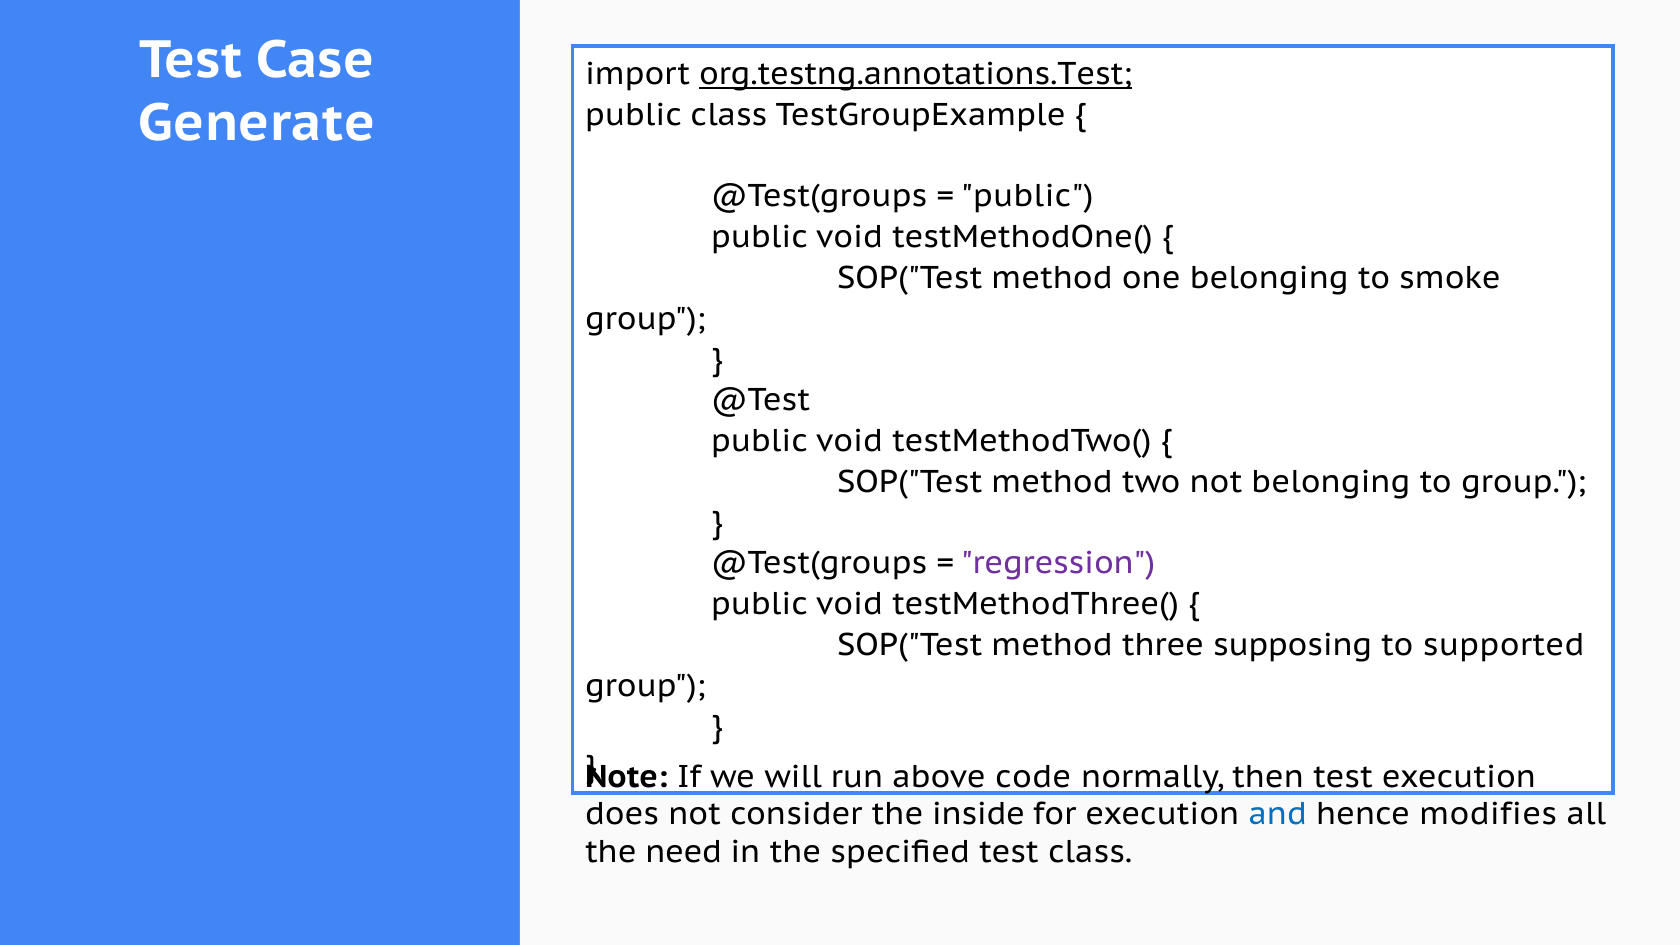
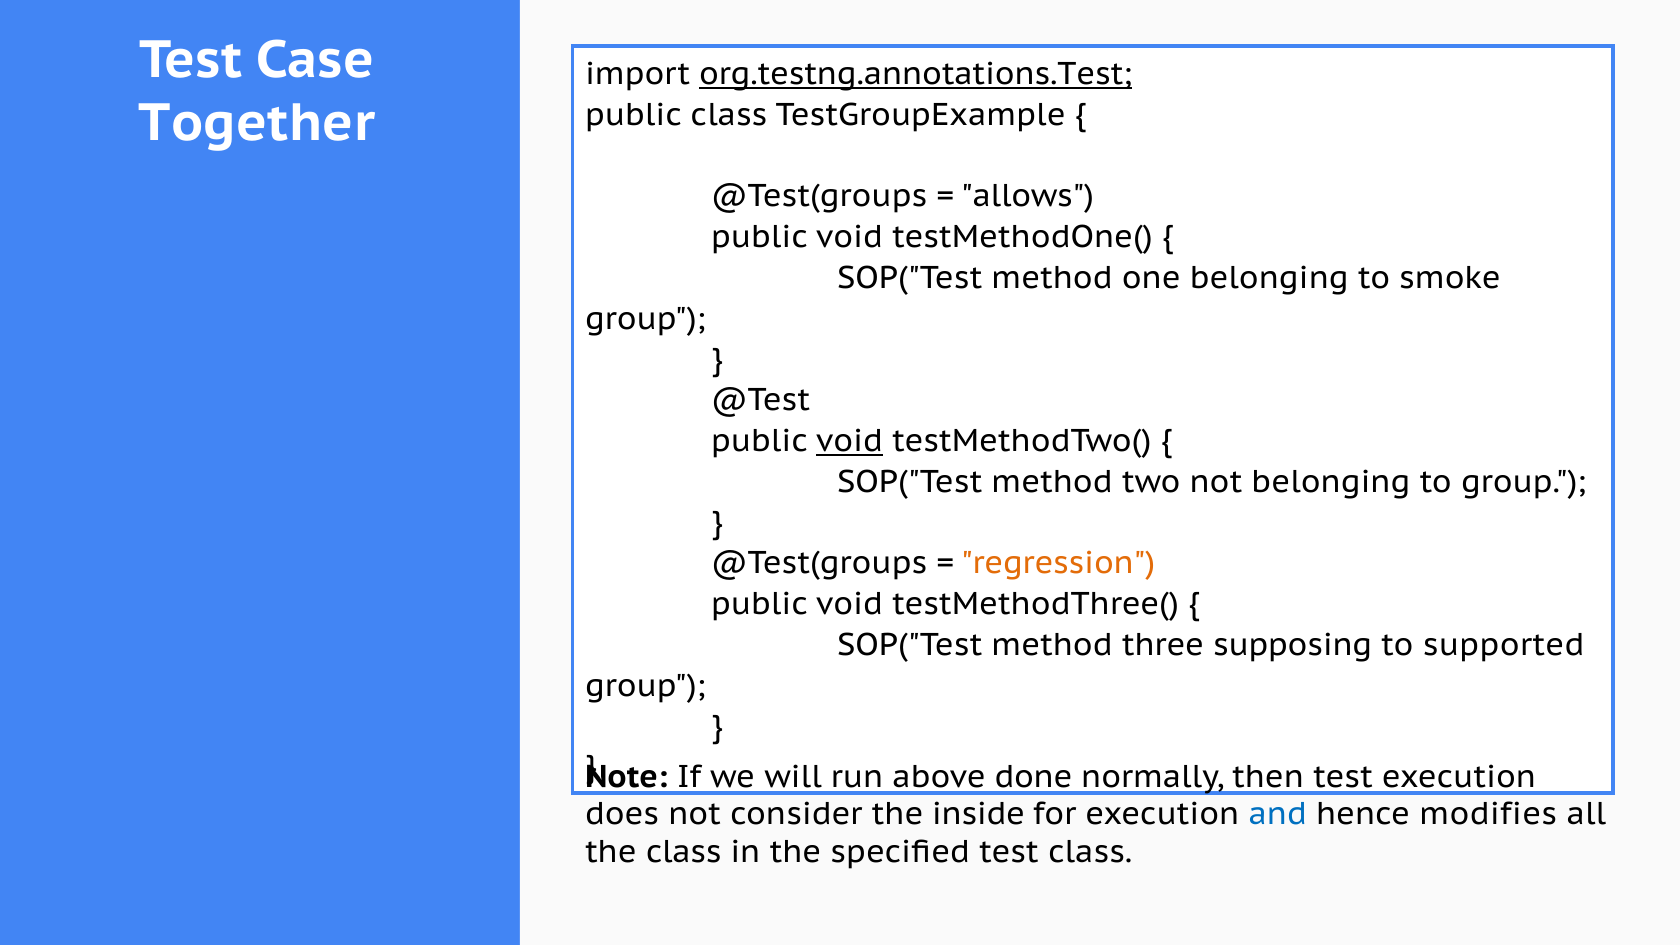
Generate: Generate -> Together (257, 123)
public: public -> allows (1028, 197)
void underline: none -> present (850, 441)
regression colour: purple -> orange (1058, 564)
code: code -> done (1034, 777)
the need: need -> class (684, 852)
